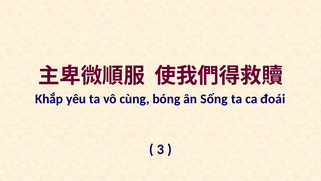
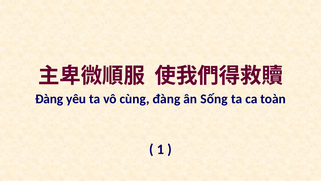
Khắp: Khắp -> Đàng (49, 99)
cùng bóng: bóng -> đàng (166, 99)
đoái: đoái -> toàn (273, 99)
3: 3 -> 1 (160, 149)
